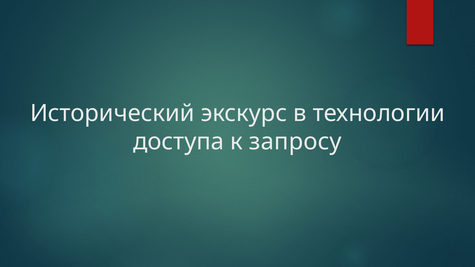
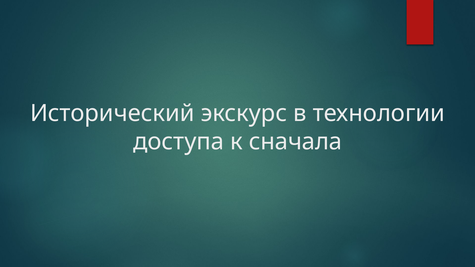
запросу: запросу -> сначала (295, 142)
